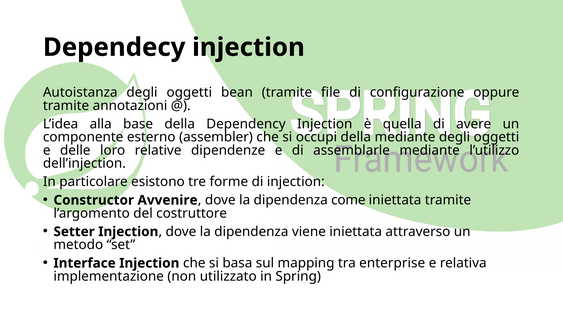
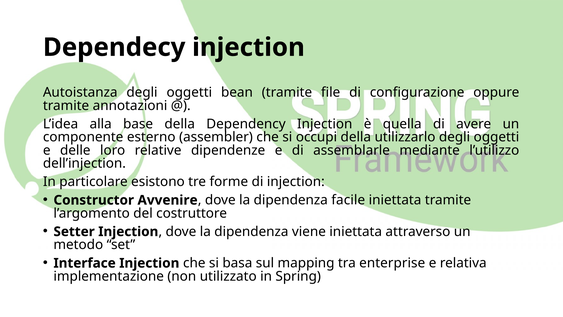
della mediante: mediante -> utilizzarlo (405, 137)
come: come -> facile (348, 200)
